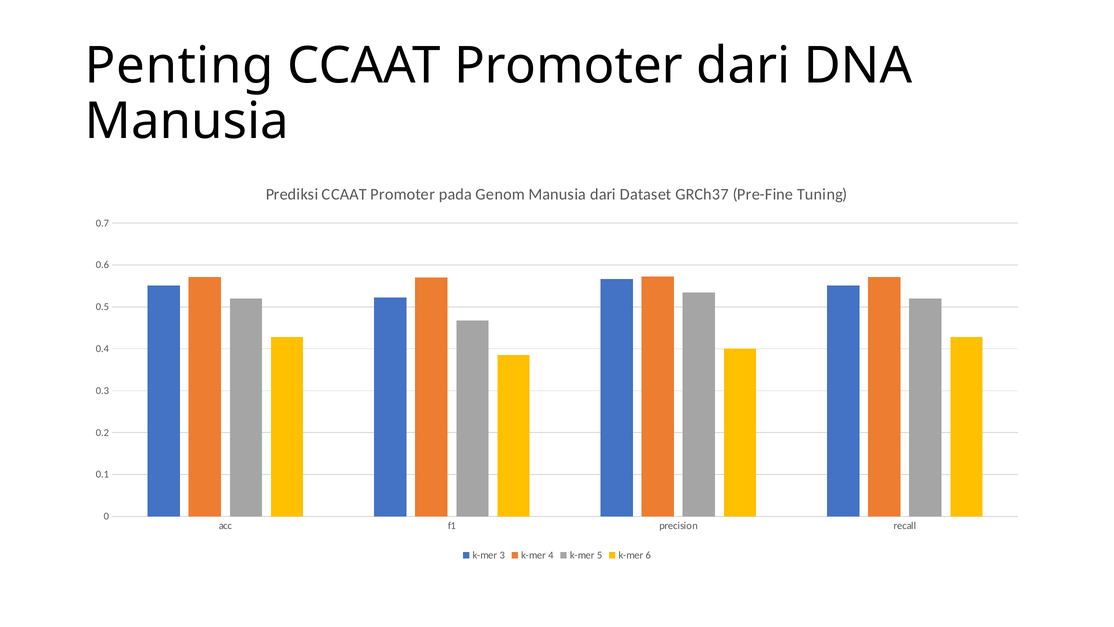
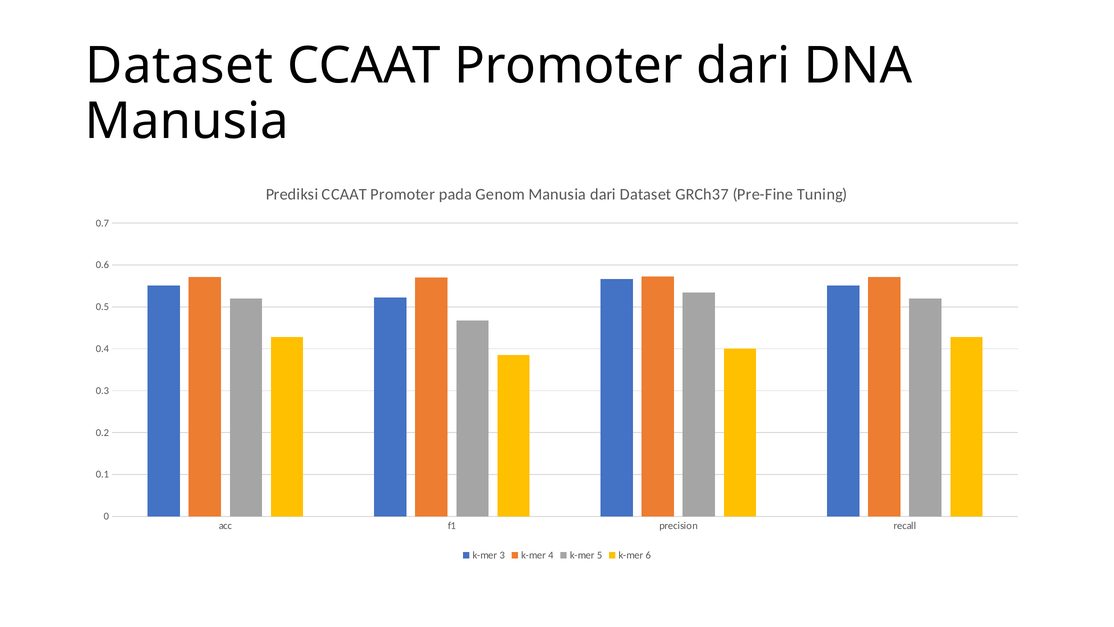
Penting: Penting -> Dataset (179, 66)
